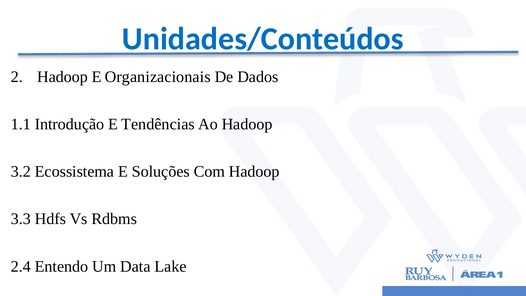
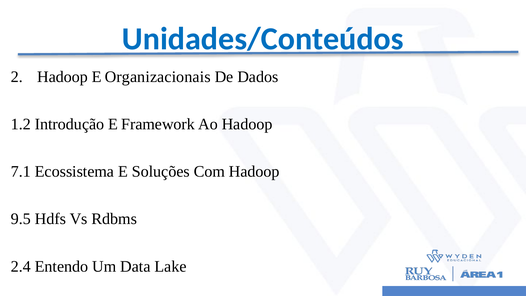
1.1: 1.1 -> 1.2 (21, 124)
Tendências: Tendências -> Framework (158, 124)
3.2: 3.2 -> 7.1 (21, 172)
3.3: 3.3 -> 9.5 (21, 219)
